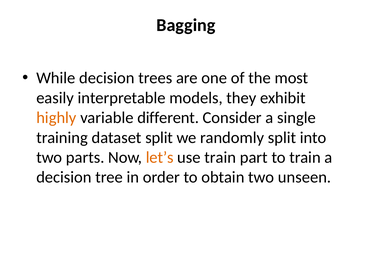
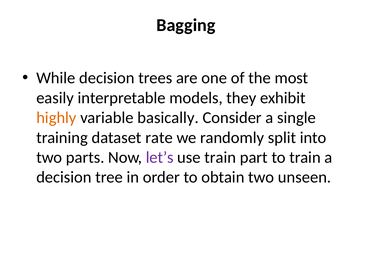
different: different -> basically (168, 118)
dataset split: split -> rate (159, 138)
let’s colour: orange -> purple (160, 157)
